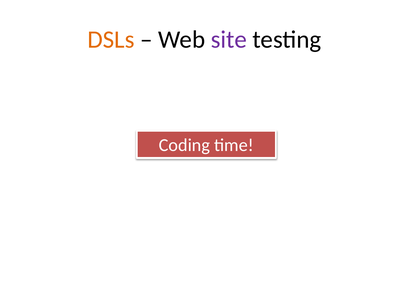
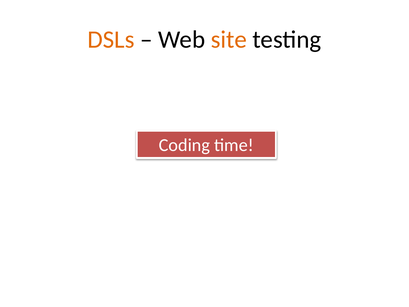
site colour: purple -> orange (229, 40)
